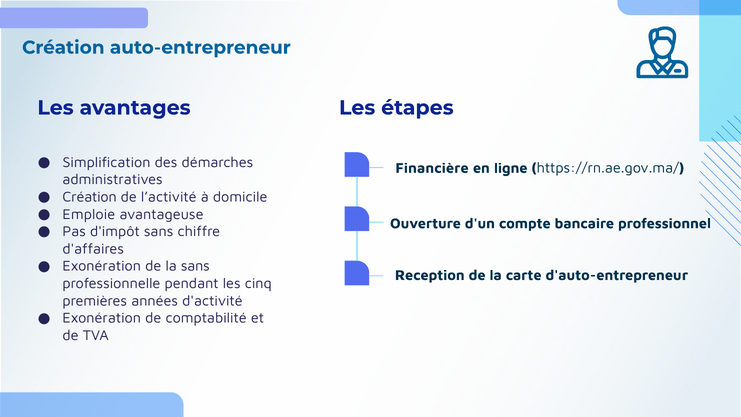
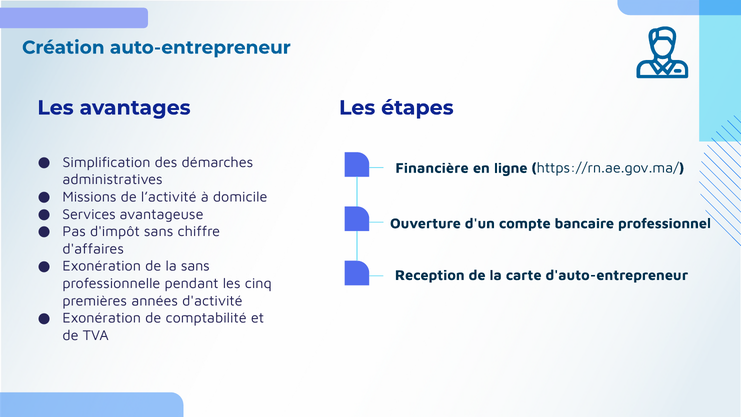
Création: Création -> Missions (90, 197)
Emploie: Emploie -> Services (89, 214)
